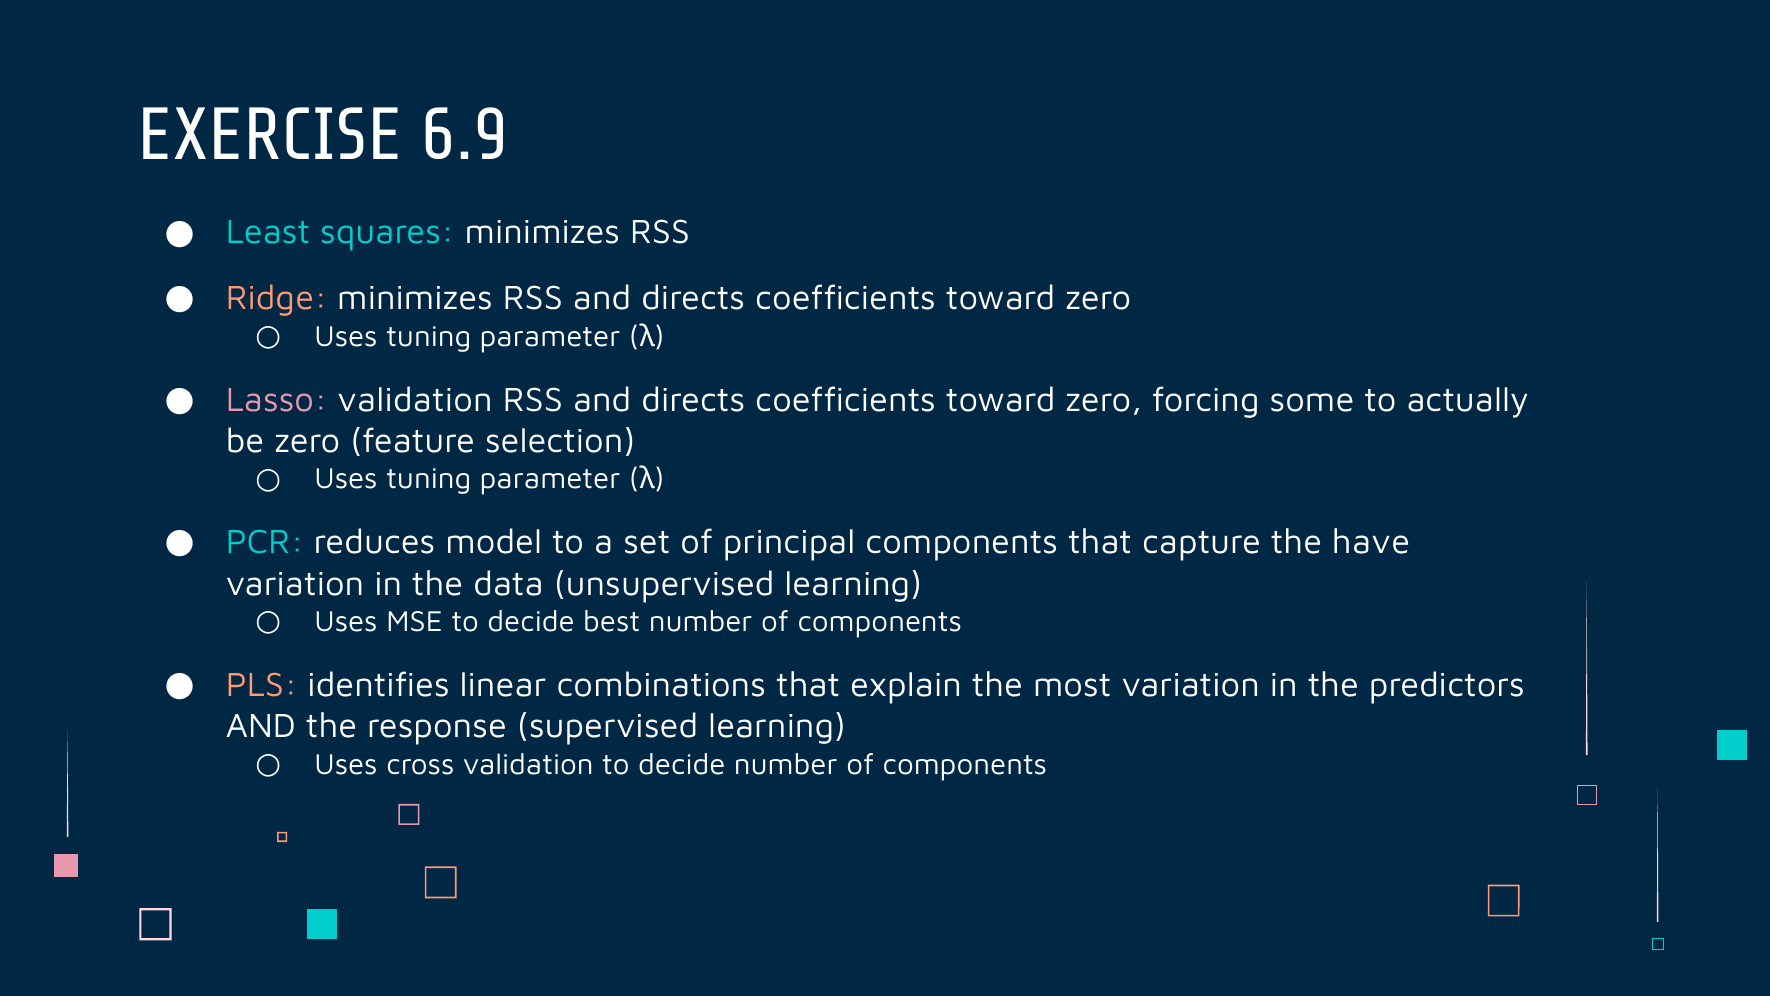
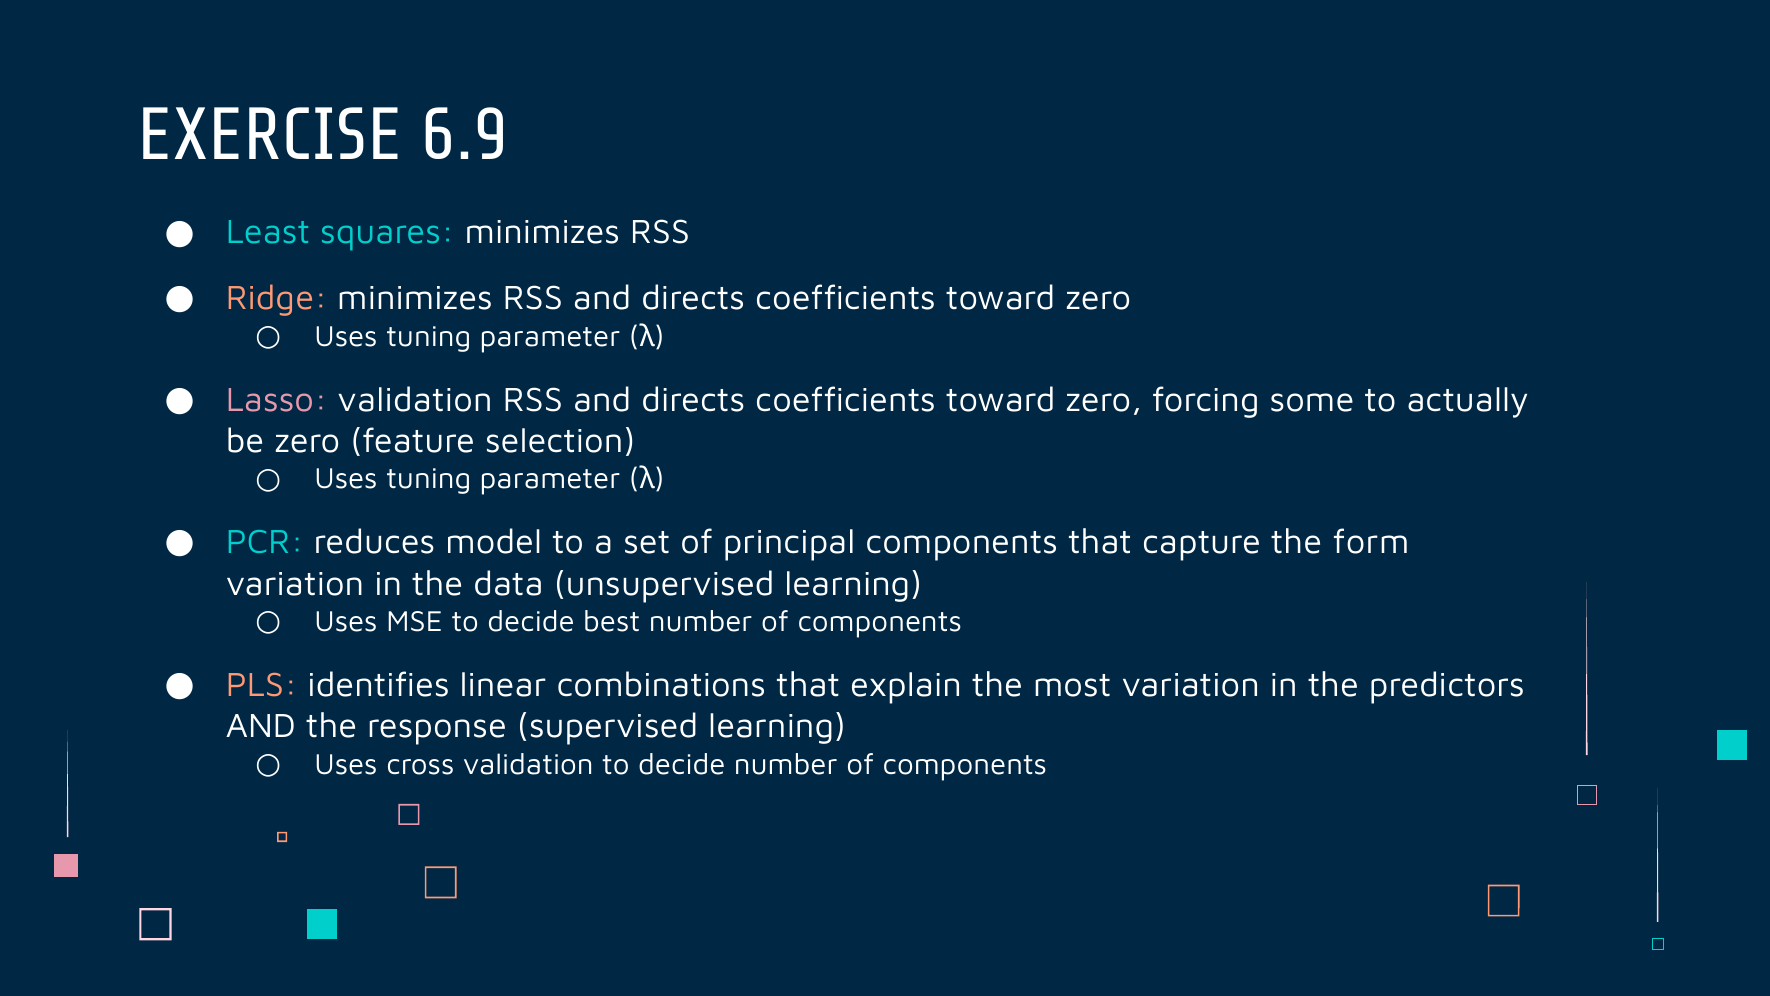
have: have -> form (1371, 542)
